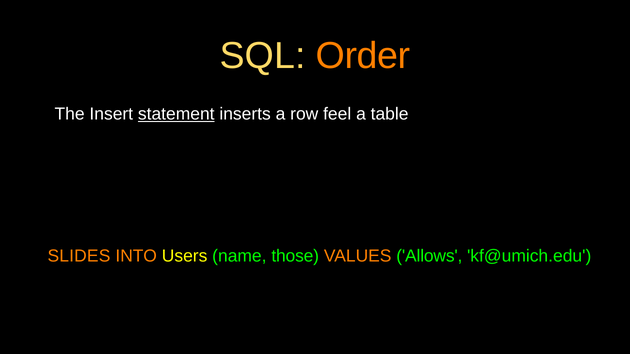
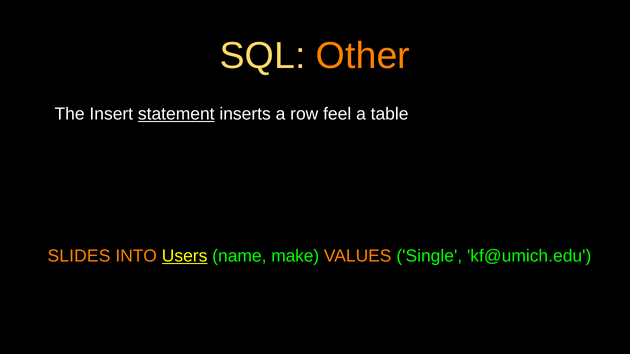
Order: Order -> Other (363, 56)
Users underline: none -> present (185, 256)
those: those -> make (295, 256)
Allows: Allows -> Single (429, 256)
